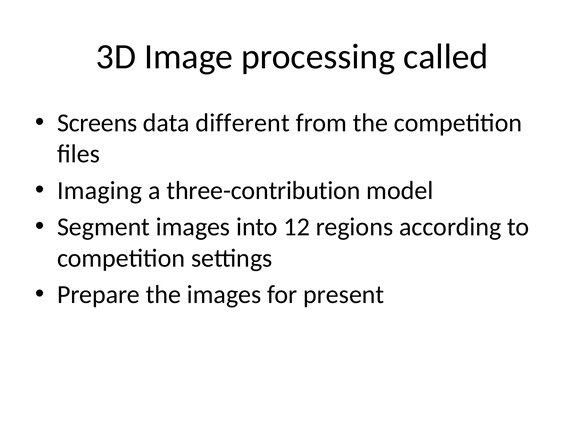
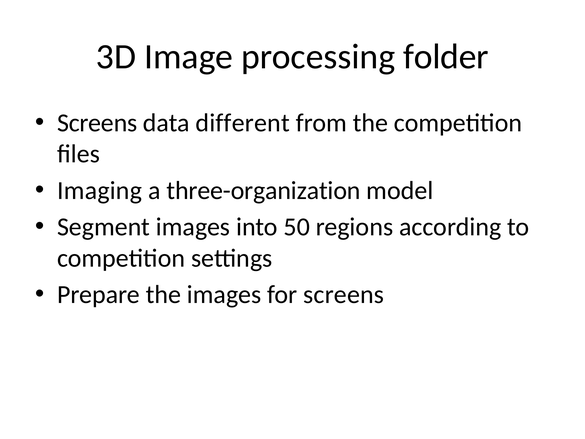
called: called -> folder (446, 57)
three-contribution: three-contribution -> three-organization (264, 190)
12: 12 -> 50 (297, 227)
for present: present -> screens (344, 295)
